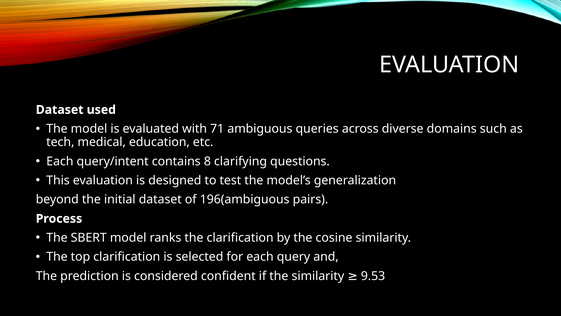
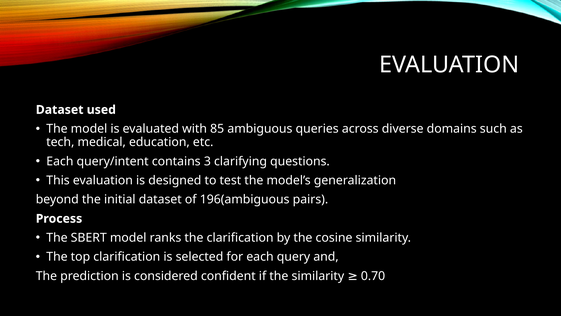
71: 71 -> 85 (217, 129)
8: 8 -> 3 (207, 161)
9.53: 9.53 -> 0.70 (373, 276)
